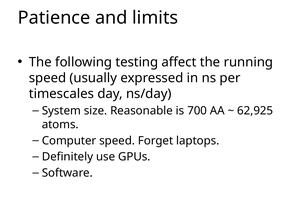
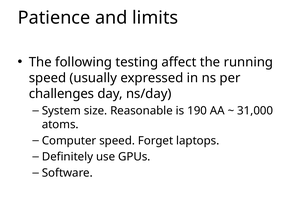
timescales: timescales -> challenges (61, 94)
700: 700 -> 190 (197, 111)
62,925: 62,925 -> 31,000 (255, 111)
